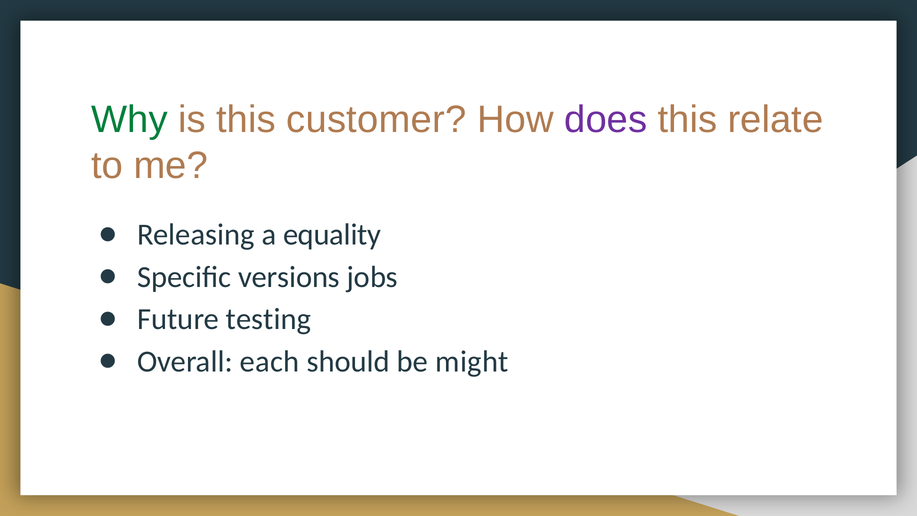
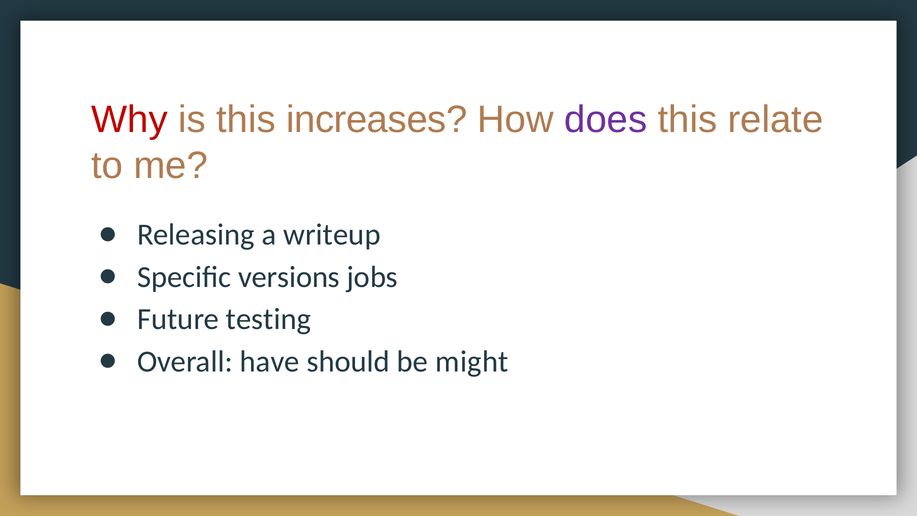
Why colour: green -> red (129, 120)
customer: customer -> increases (377, 120)
equality: equality -> writeup (332, 235)
each: each -> have (270, 361)
